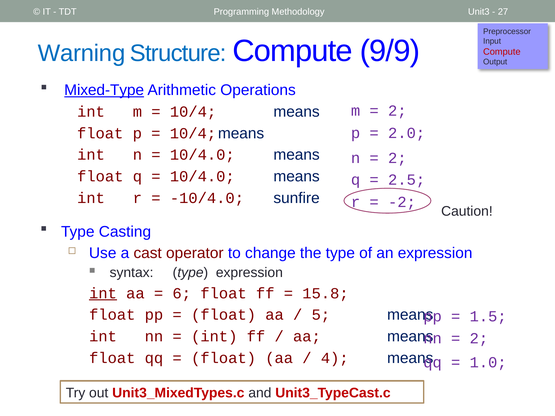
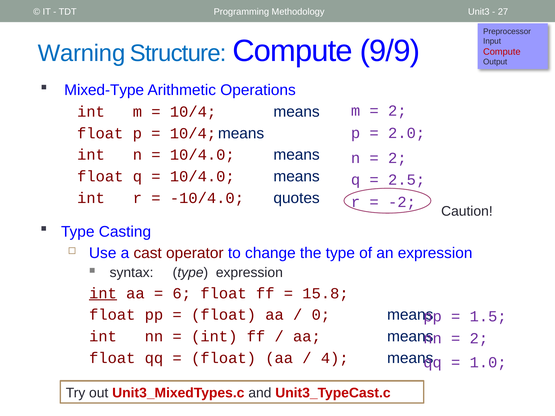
Mixed-Type underline: present -> none (104, 90)
sunfire: sunfire -> quotes (297, 198)
5: 5 -> 0 (321, 315)
